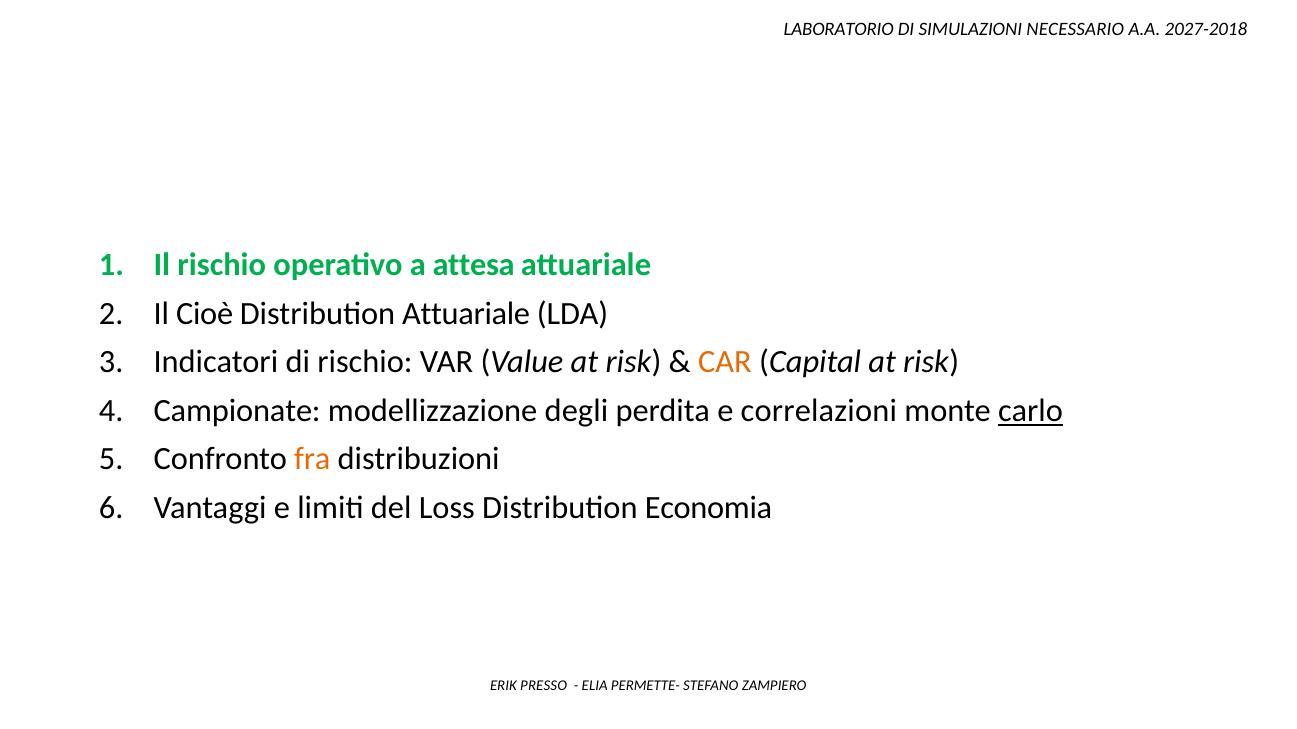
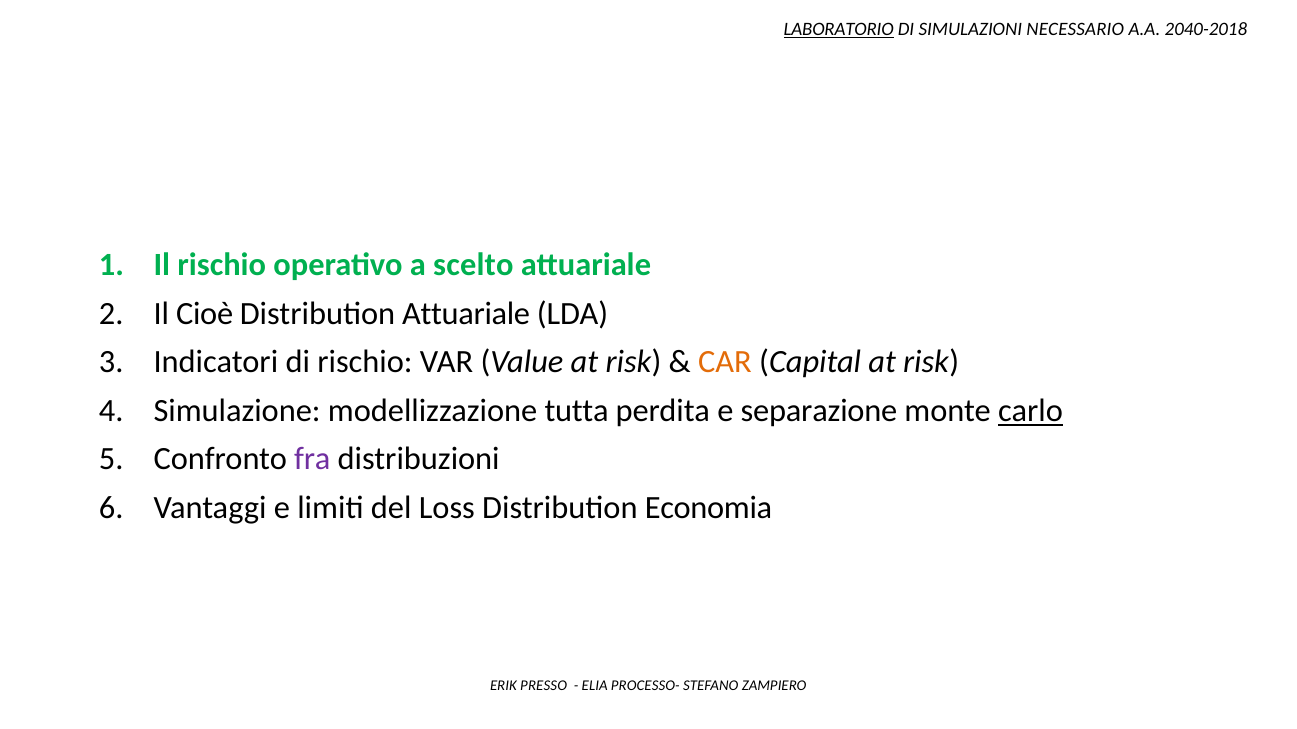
LABORATORIO underline: none -> present (839, 29)
2027-2018: 2027-2018 -> 2040-2018 (1206, 29)
attesa: attesa -> scelto (473, 265)
Campionate: Campionate -> Simulazione (237, 411)
degli: degli -> tutta (577, 411)
correlazioni: correlazioni -> separazione (819, 411)
fra colour: orange -> purple (312, 459)
PERMETTE-: PERMETTE- -> PROCESSO- (645, 686)
